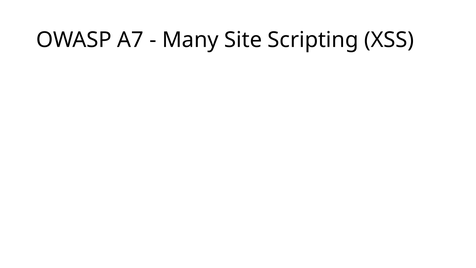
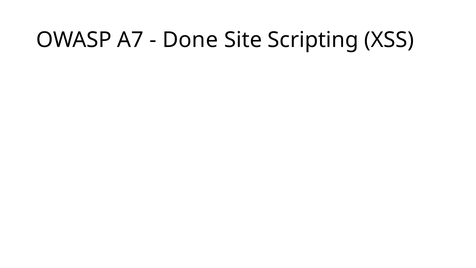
Many: Many -> Done (190, 40)
